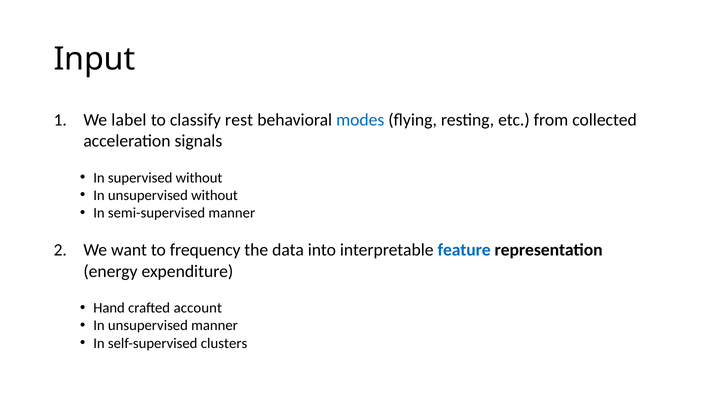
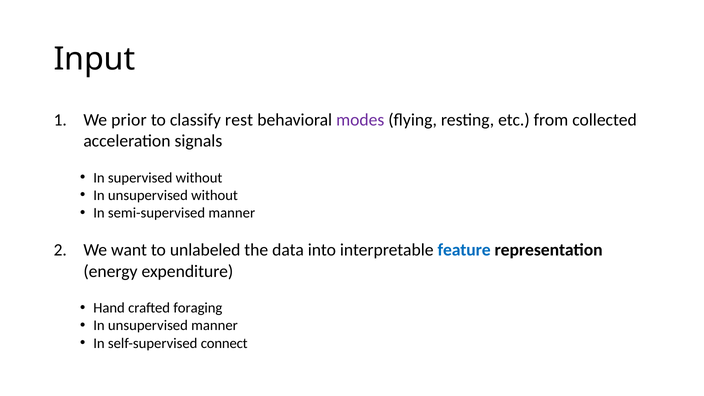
label: label -> prior (129, 120)
modes colour: blue -> purple (360, 120)
frequency: frequency -> unlabeled (205, 250)
account: account -> foraging (198, 308)
clusters: clusters -> connect (224, 343)
